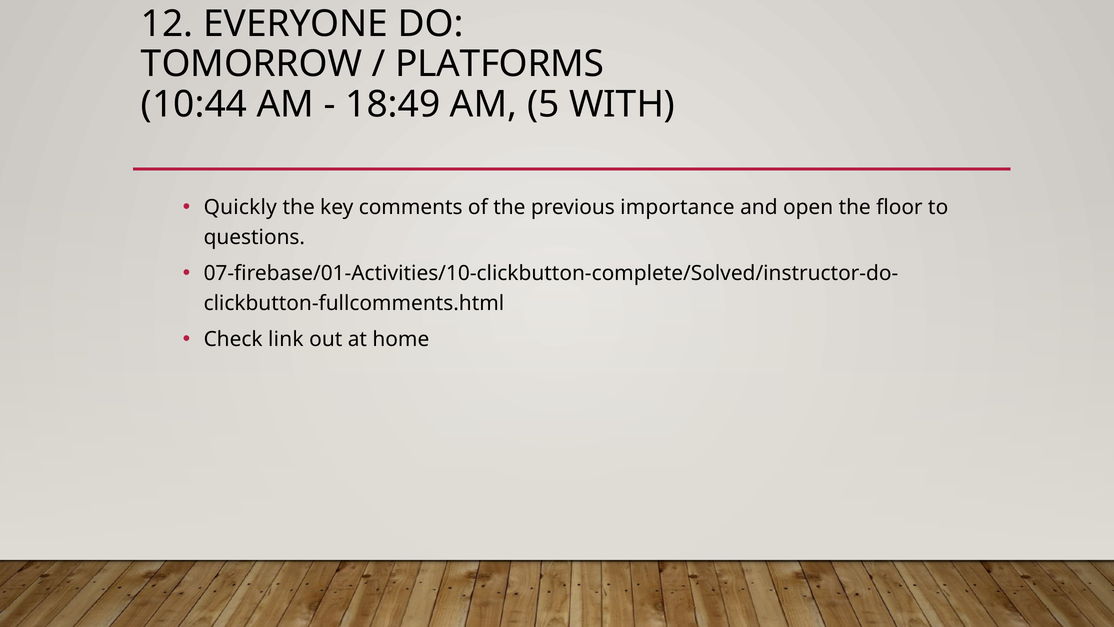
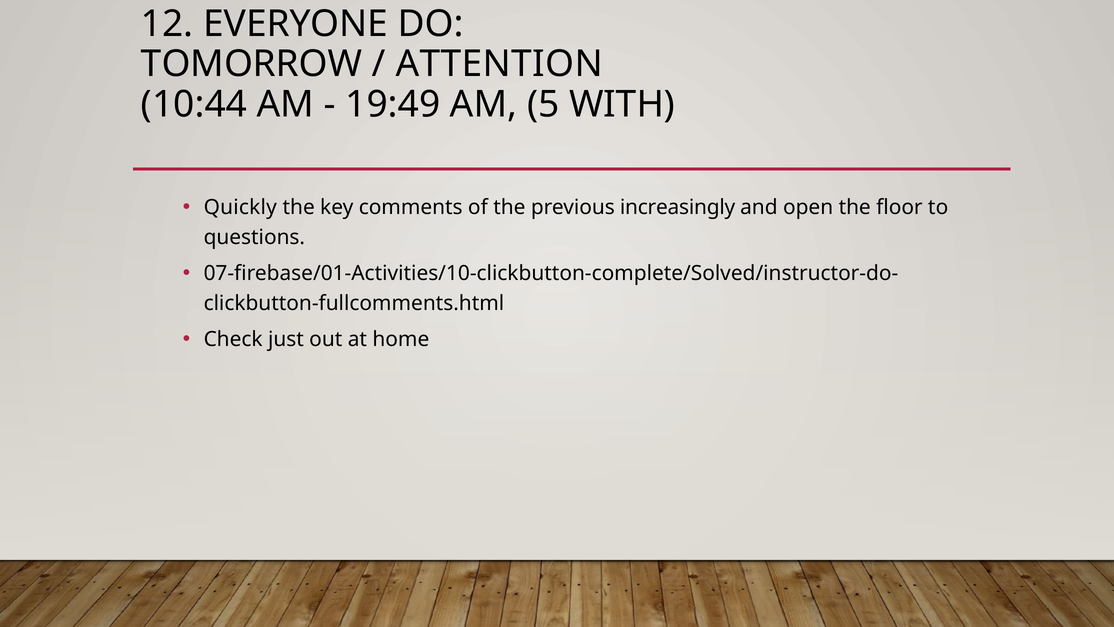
PLATFORMS: PLATFORMS -> ATTENTION (499, 64)
18:49: 18:49 -> 19:49 (393, 104)
importance: importance -> increasingly (678, 207)
link: link -> just (286, 339)
